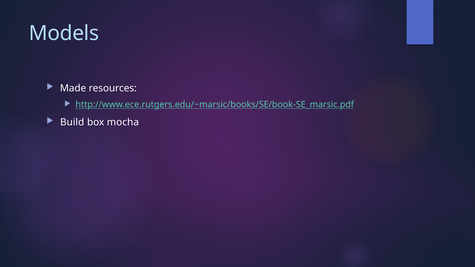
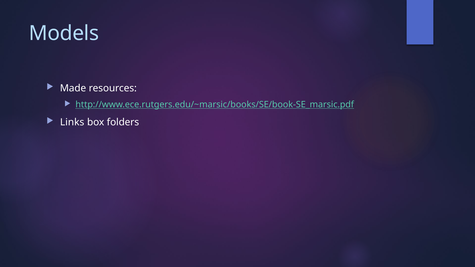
Build: Build -> Links (72, 122)
mocha: mocha -> folders (123, 122)
